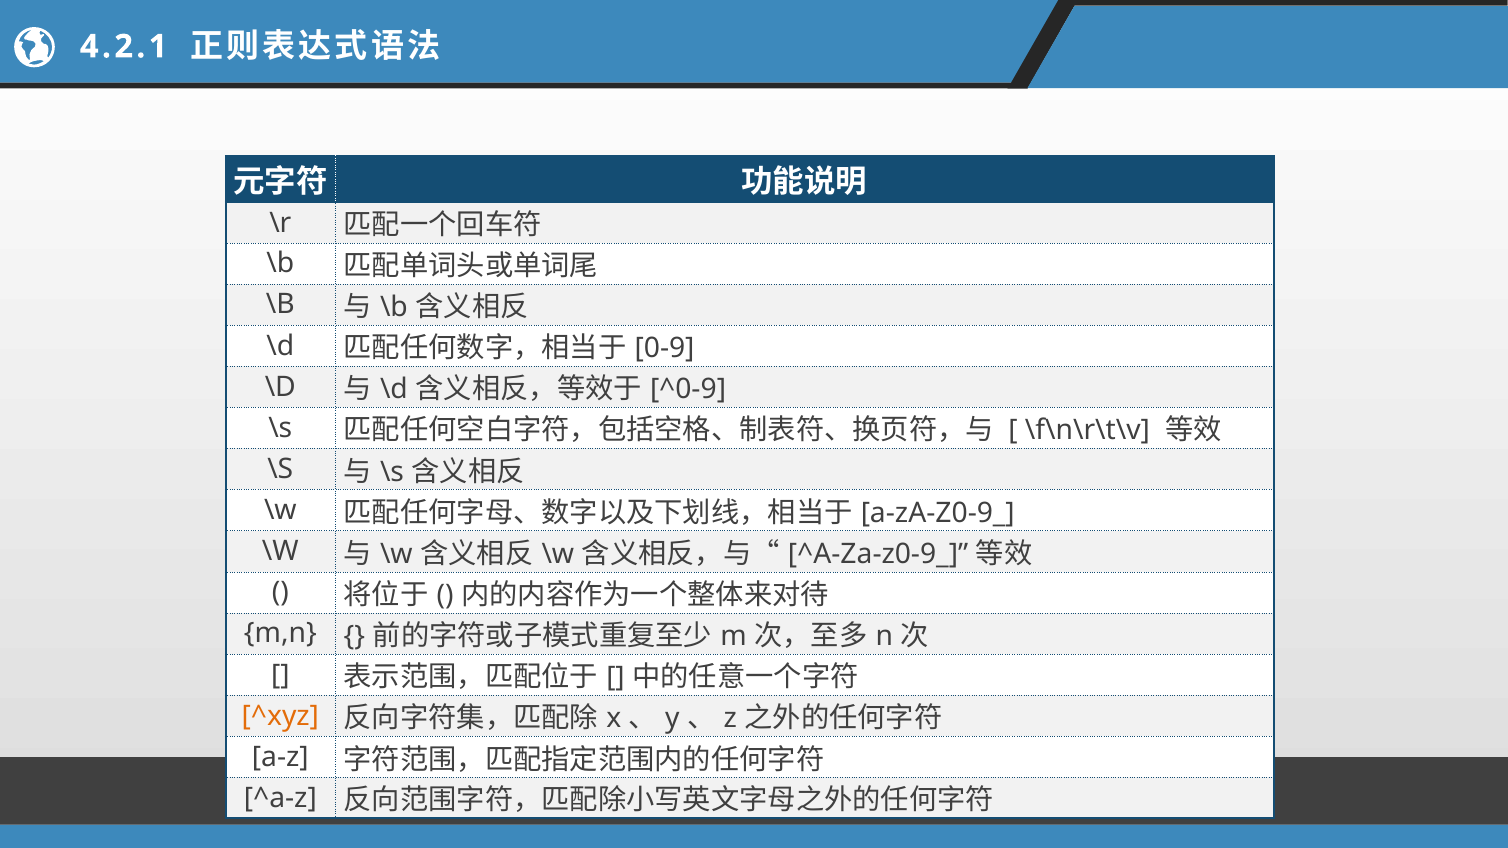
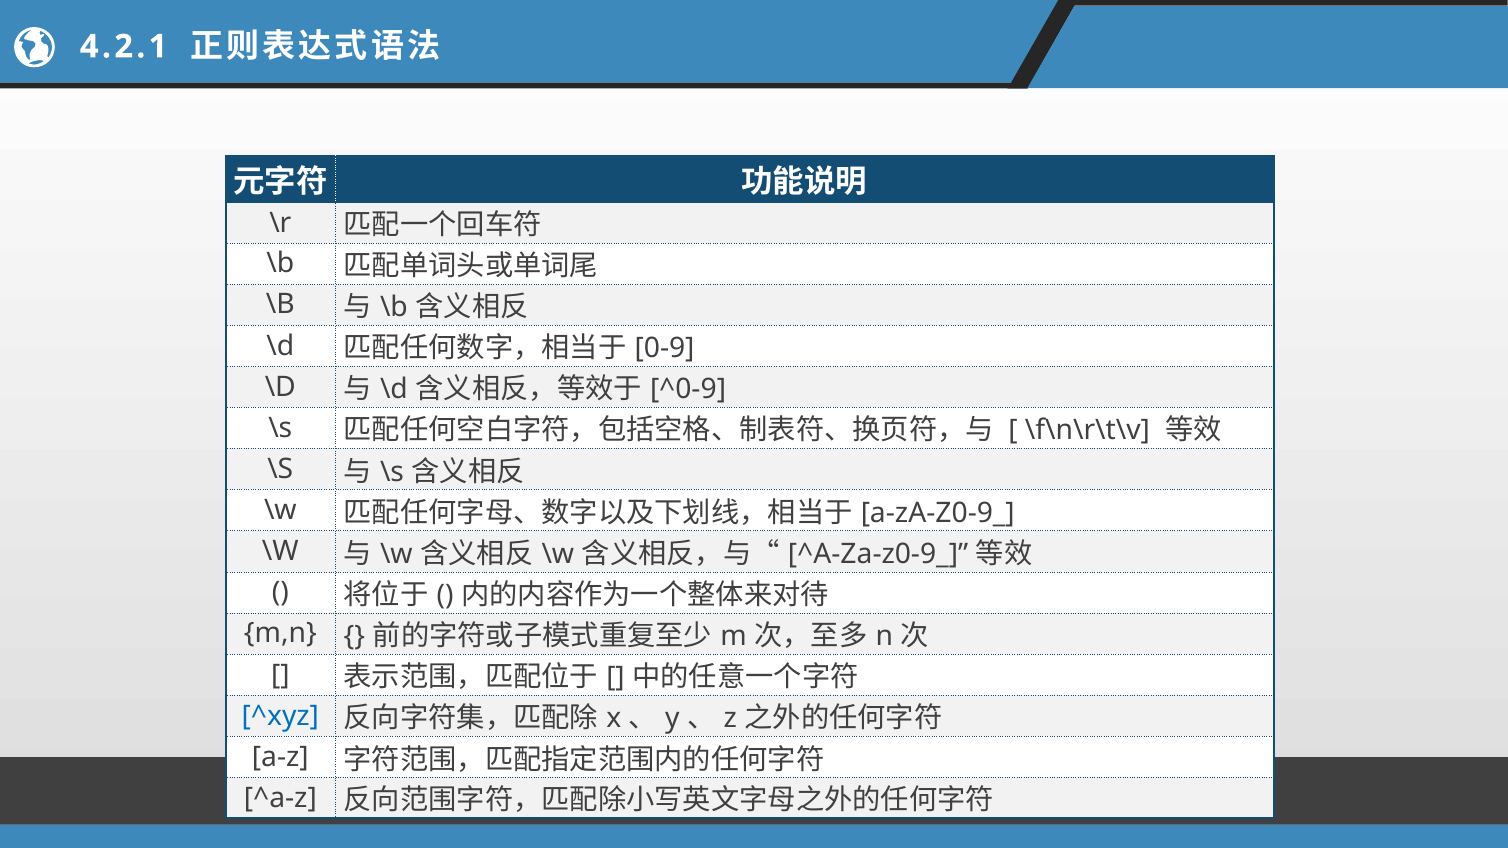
^xyz colour: orange -> blue (280, 716)
